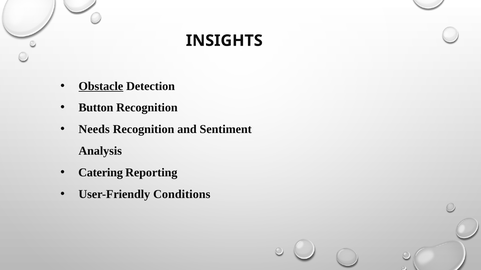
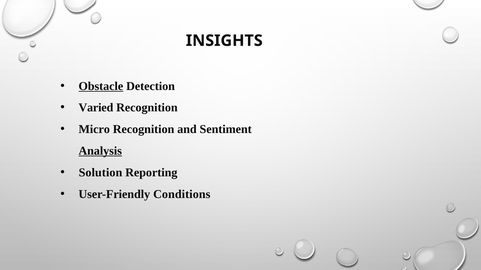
Button: Button -> Varied (96, 108)
Needs: Needs -> Micro (94, 130)
Analysis underline: none -> present (100, 151)
Catering: Catering -> Solution (100, 173)
